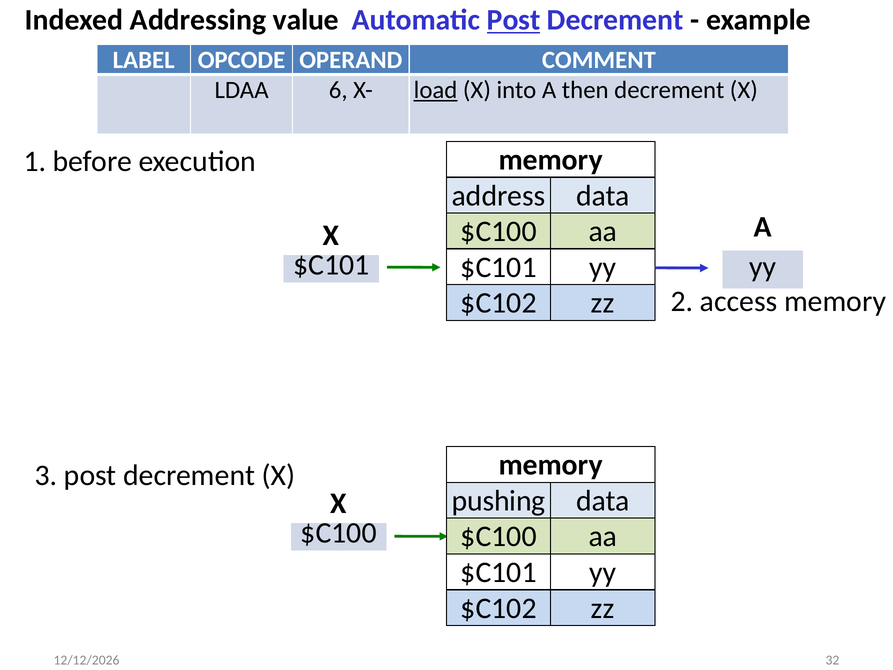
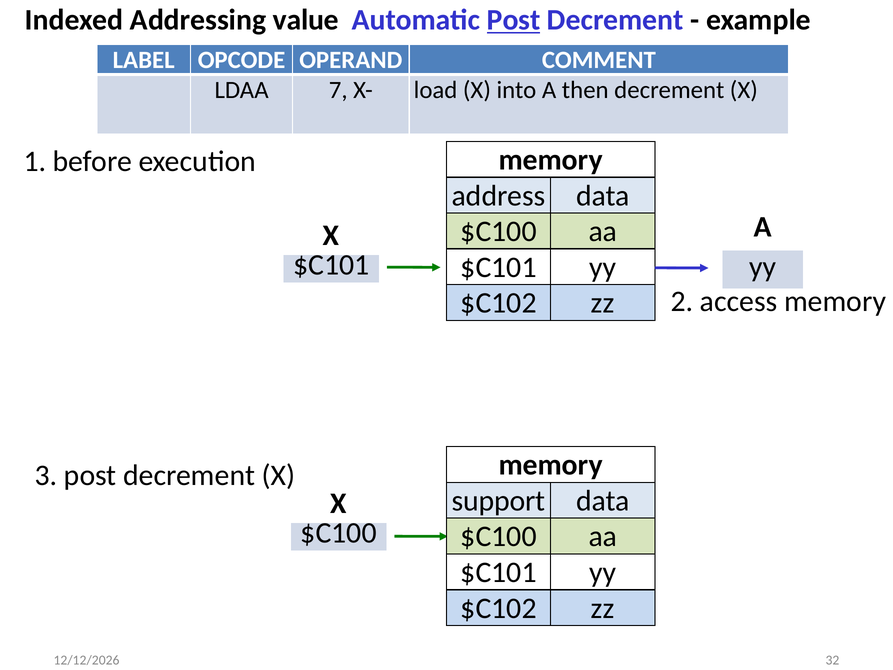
6: 6 -> 7 (338, 90)
load underline: present -> none (436, 90)
pushing: pushing -> support (499, 501)
